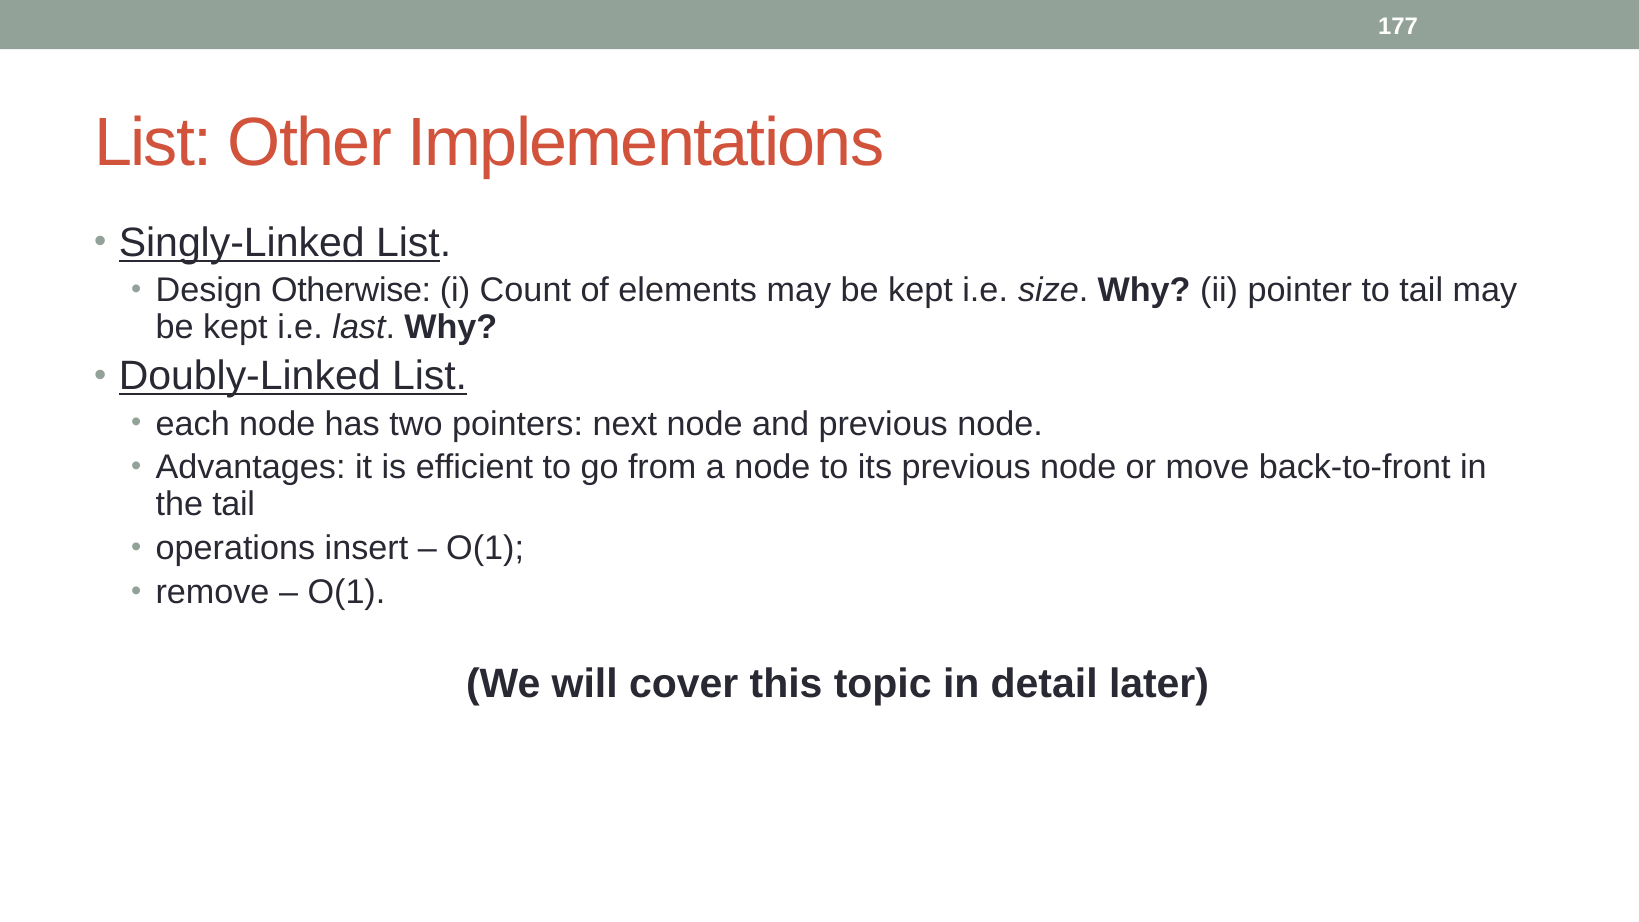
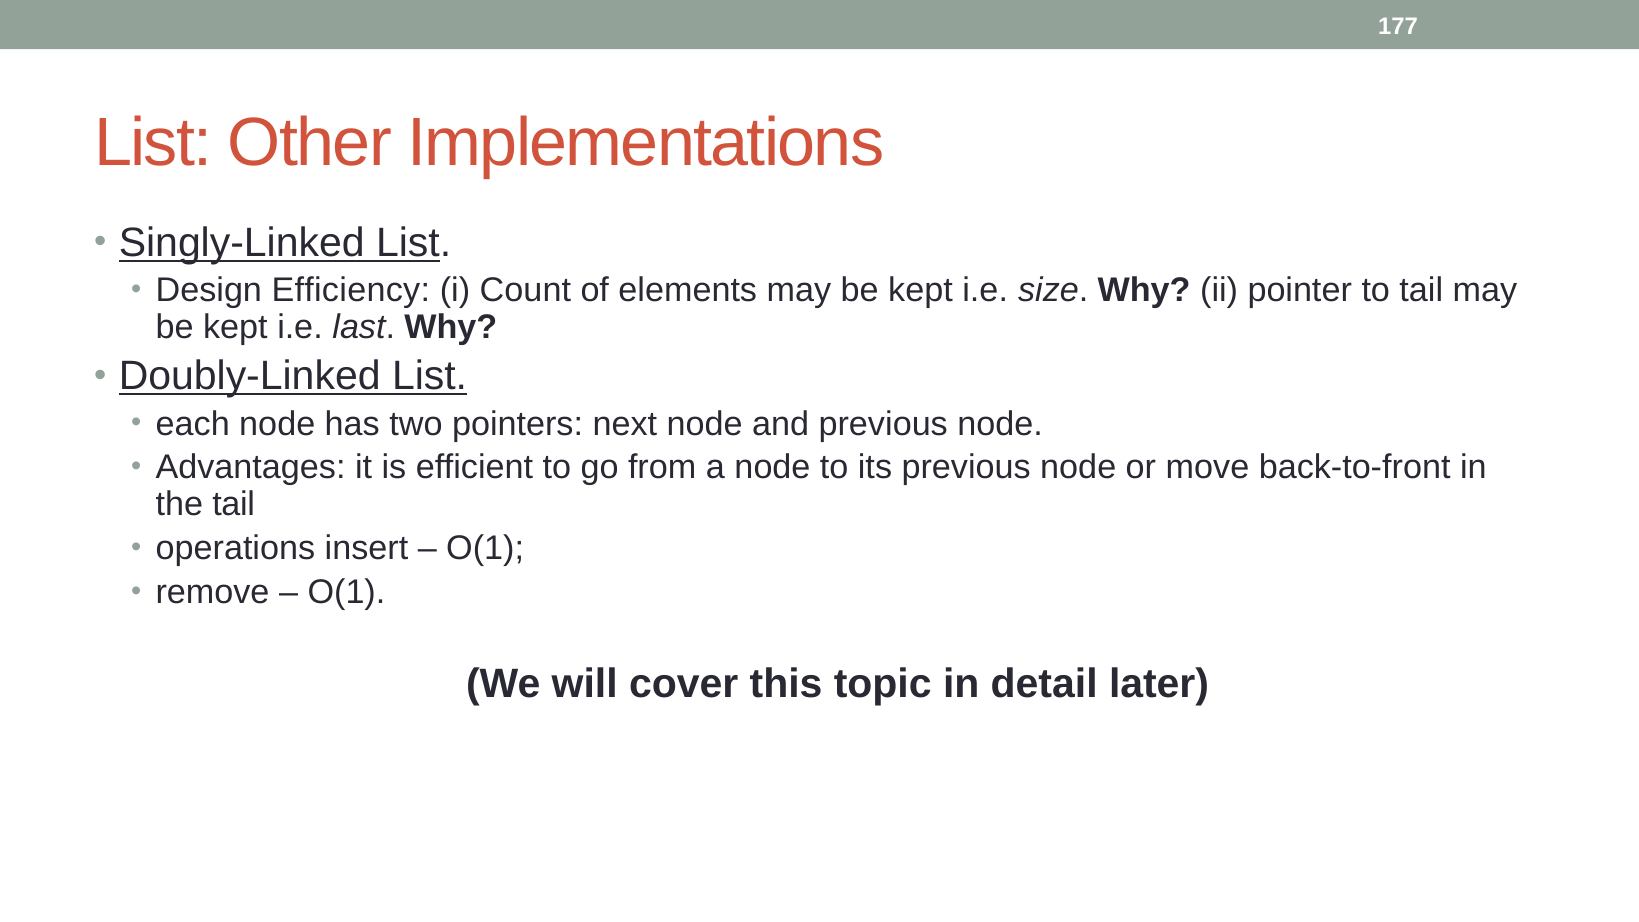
Otherwise: Otherwise -> Efficiency (351, 291)
